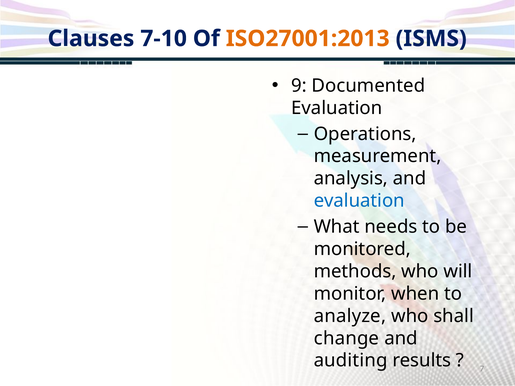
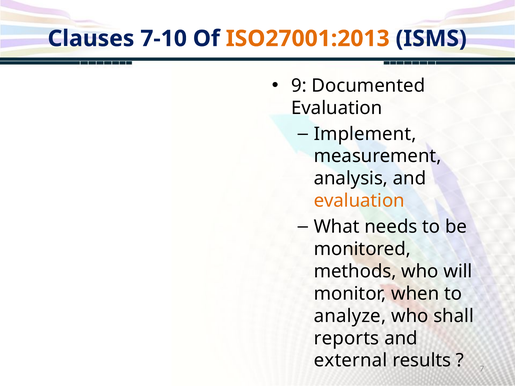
Operations: Operations -> Implement (365, 134)
evaluation colour: blue -> orange (359, 201)
change: change -> reports (347, 338)
auditing: auditing -> external (351, 361)
